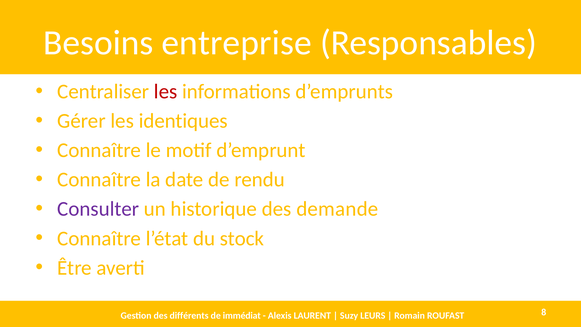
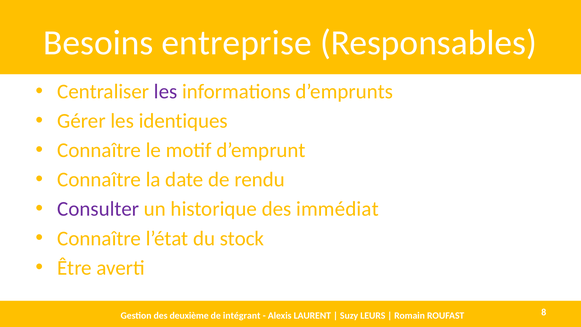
les colour: red -> purple (166, 92)
demande: demande -> immédiat (337, 209)
différents: différents -> deuxième (189, 316)
immédiat: immédiat -> intégrant (242, 316)
